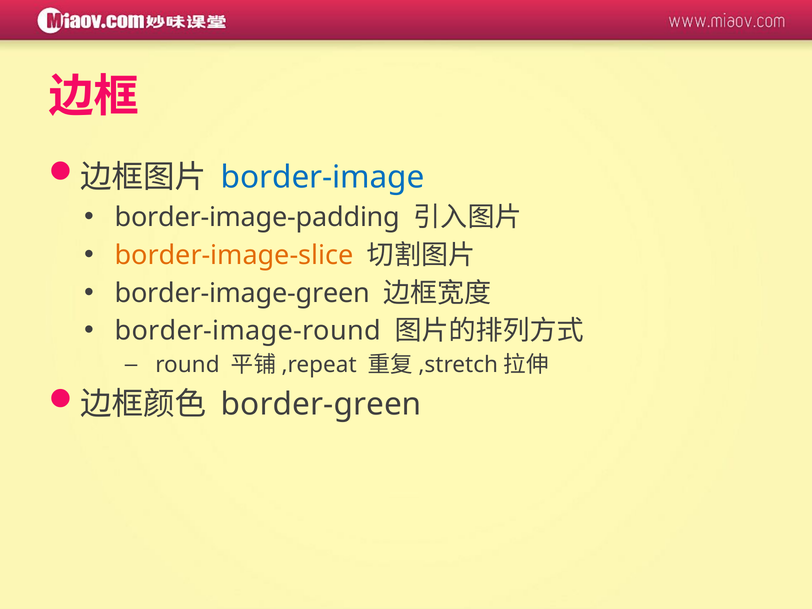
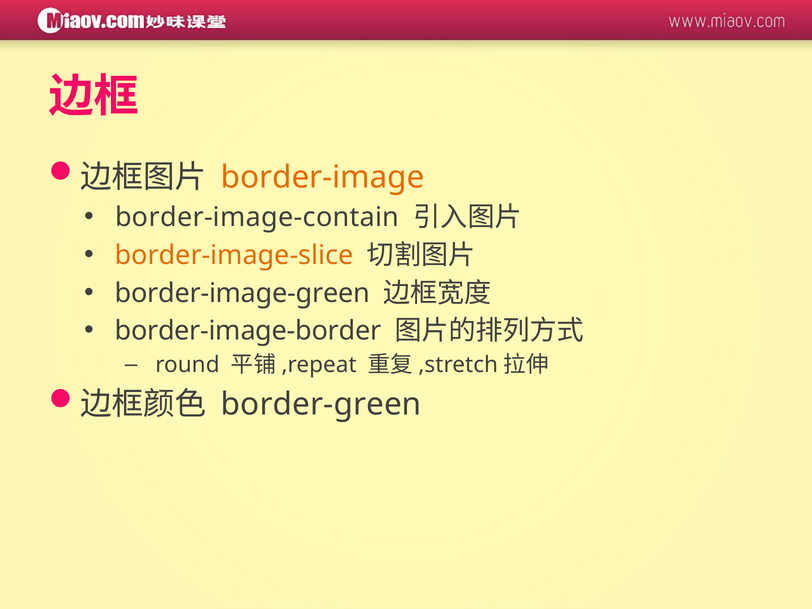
border-image colour: blue -> orange (323, 177)
border-image-padding: border-image-padding -> border-image-contain (257, 217)
border-image-round: border-image-round -> border-image-border (248, 331)
